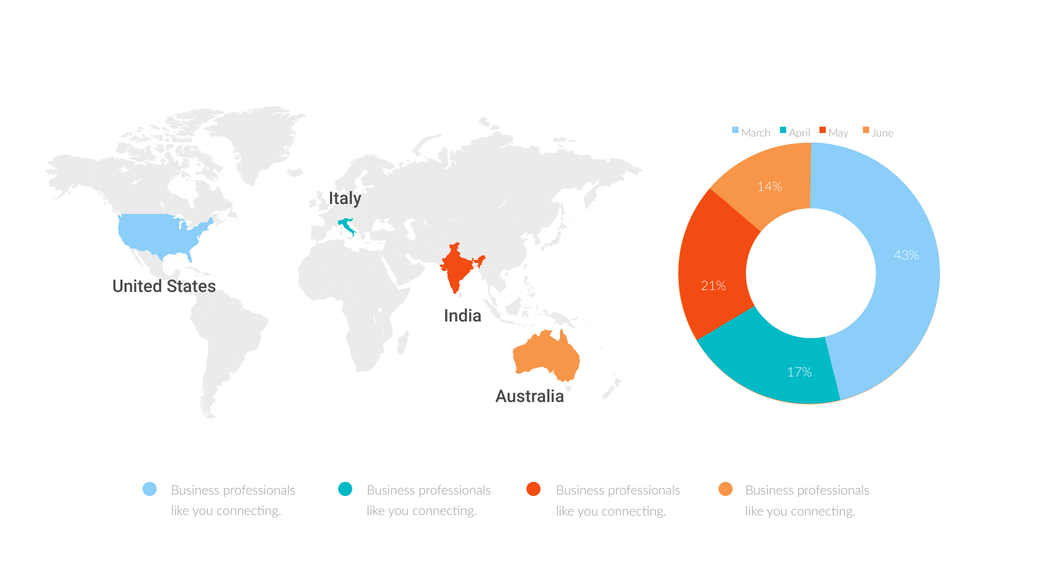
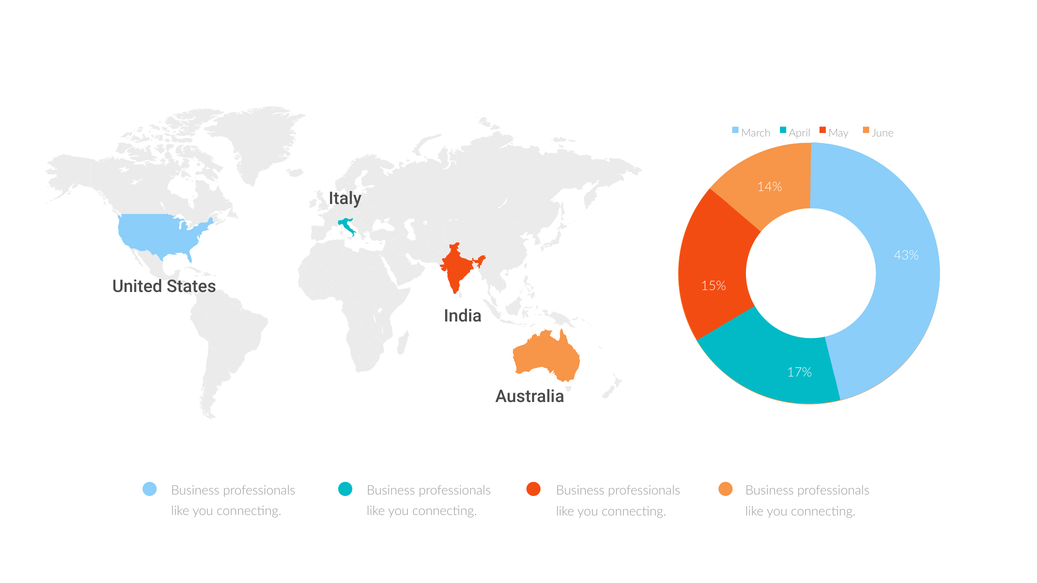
21%: 21% -> 15% (714, 286)
